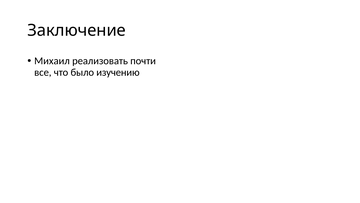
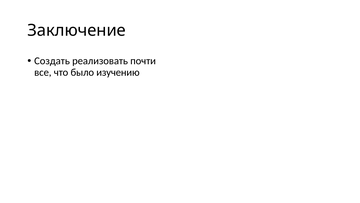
Михаил: Михаил -> Создать (52, 61)
